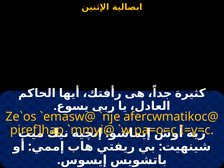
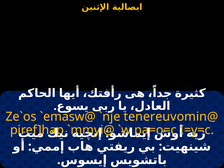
afercwmatikoc@: afercwmatikoc@ -> tenereuvomin@ (171, 117)
